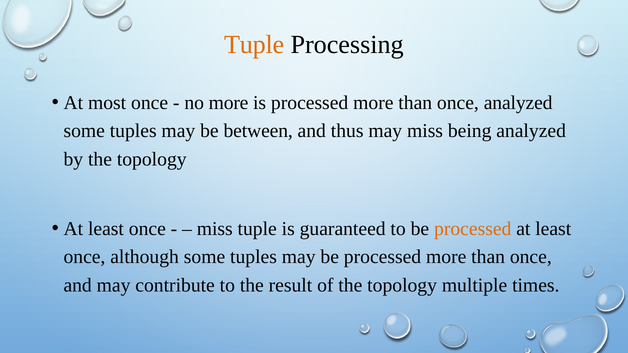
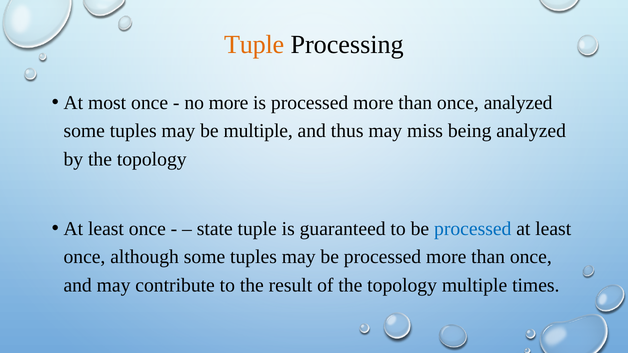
be between: between -> multiple (258, 131)
miss: miss -> state (215, 229)
processed colour: orange -> blue (473, 229)
